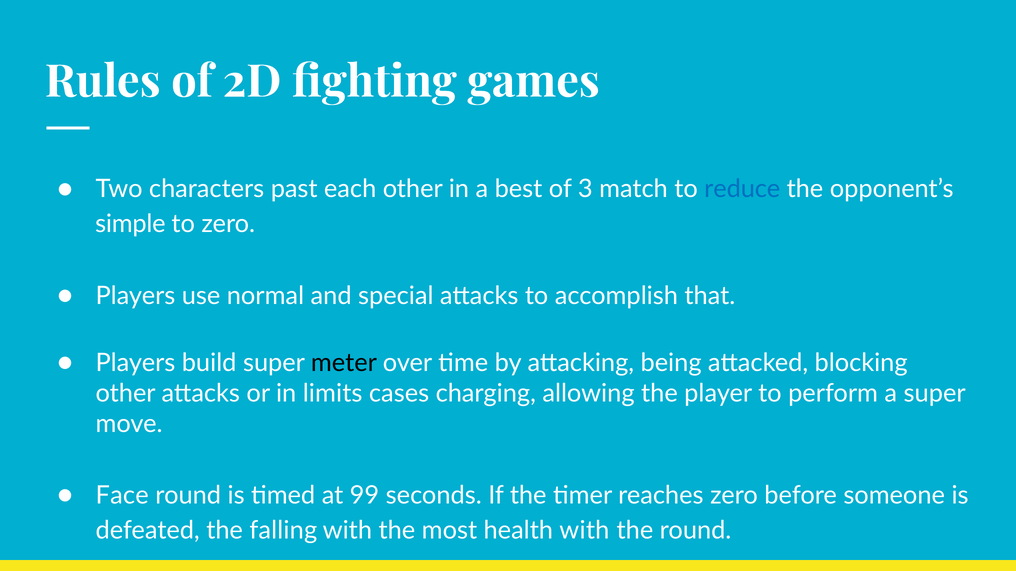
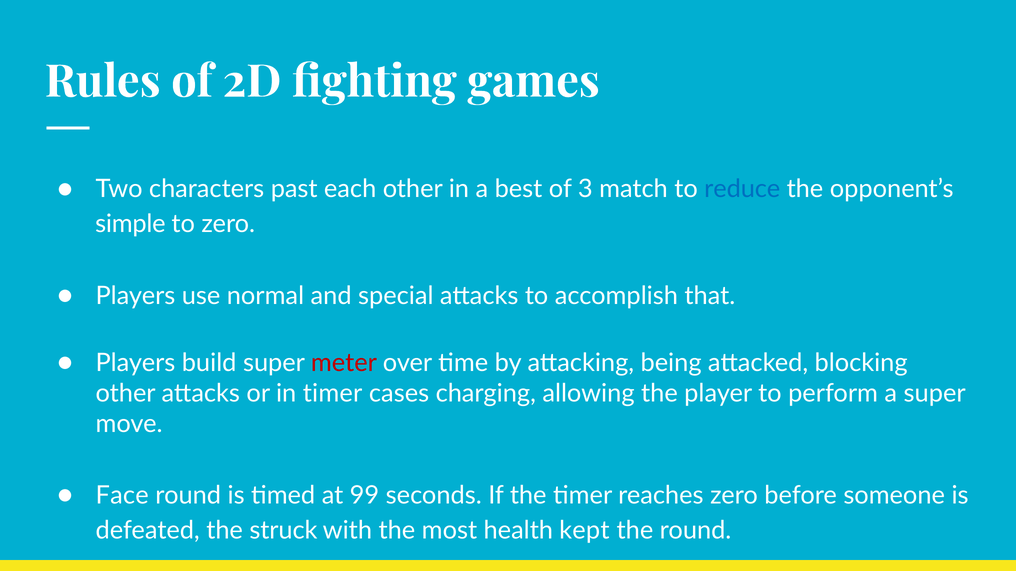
meter colour: black -> red (344, 363)
in limits: limits -> timer (333, 394)
falling: falling -> struck (283, 531)
health with: with -> kept (584, 531)
